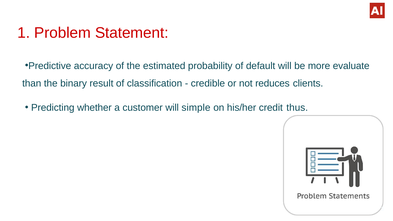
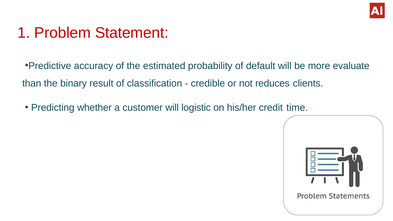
simple: simple -> logistic (196, 108)
thus: thus -> time (297, 108)
